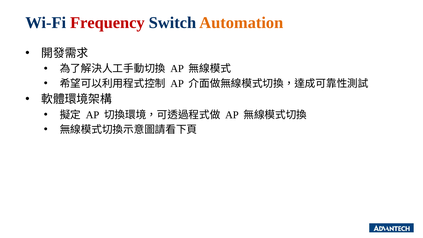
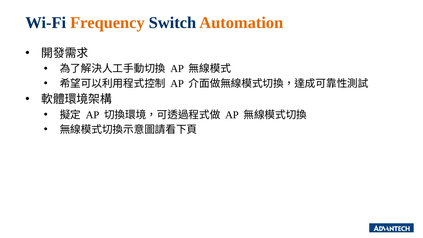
Frequency colour: red -> orange (107, 23)
